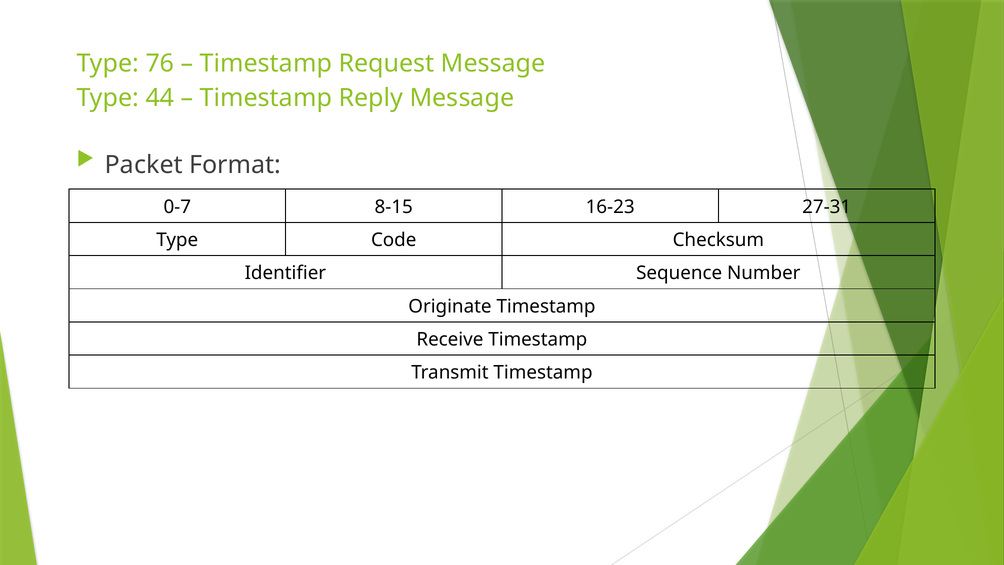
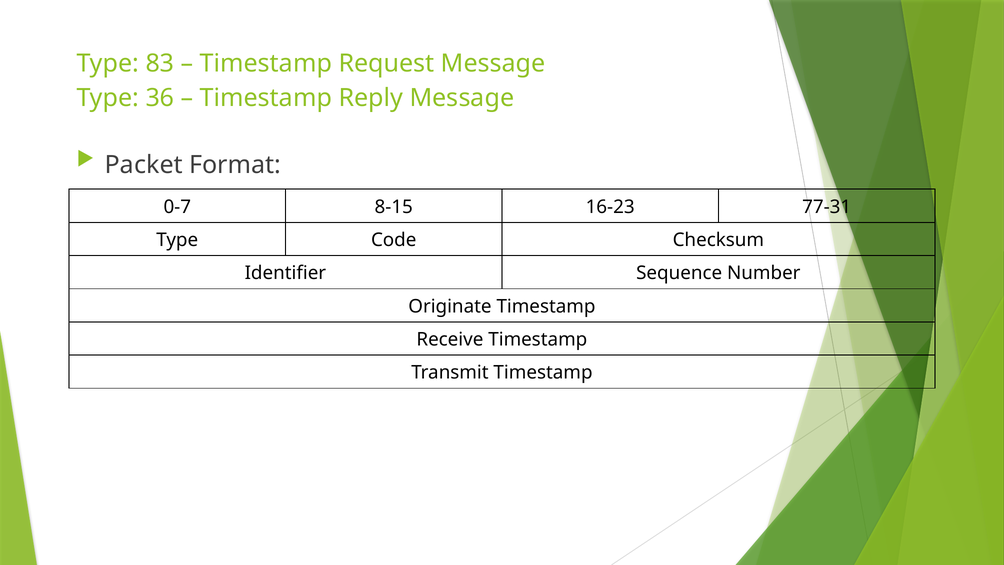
76: 76 -> 83 (160, 64)
44: 44 -> 36 (160, 98)
27-31: 27-31 -> 77-31 (827, 207)
